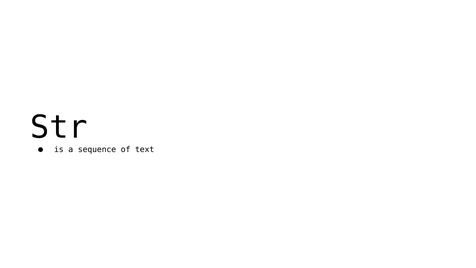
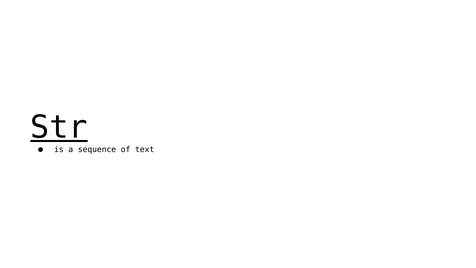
Str underline: none -> present (59, 127)
